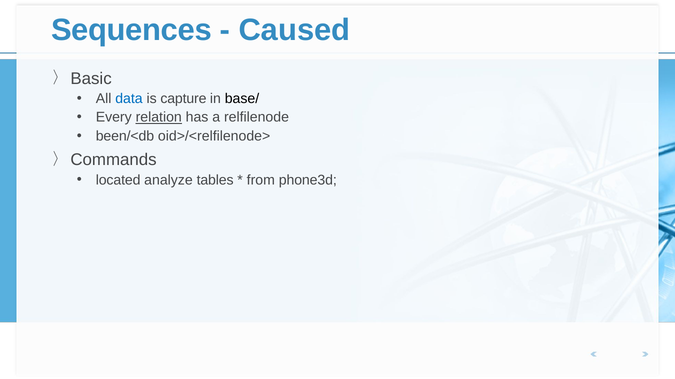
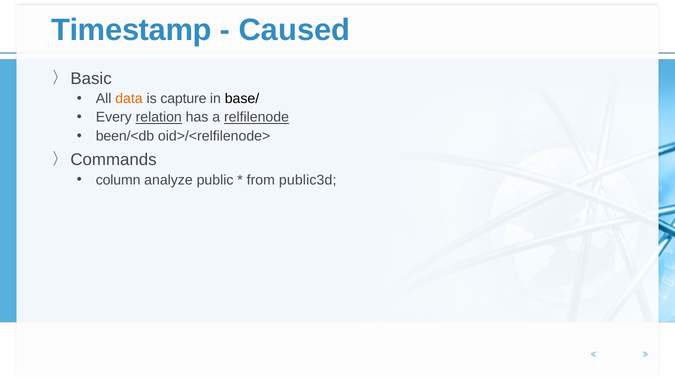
Sequences: Sequences -> Timestamp (131, 30)
data colour: blue -> orange (129, 99)
relfilenode underline: none -> present (256, 118)
located: located -> column (118, 180)
tables: tables -> public (215, 180)
phone3d: phone3d -> public3d (308, 180)
